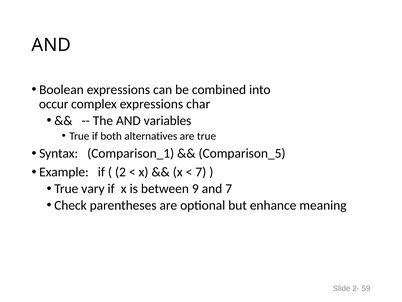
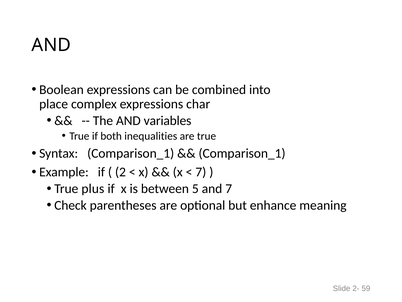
occur: occur -> place (54, 104)
alternatives: alternatives -> inequalities (151, 136)
Comparison_5: Comparison_5 -> Comparison_1 (242, 153)
vary: vary -> plus (93, 188)
9: 9 -> 5 (195, 188)
